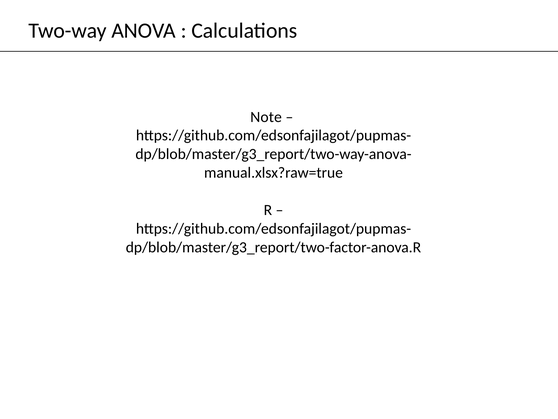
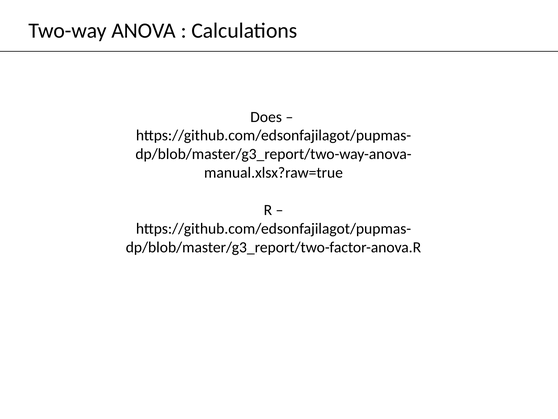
Note: Note -> Does (266, 117)
